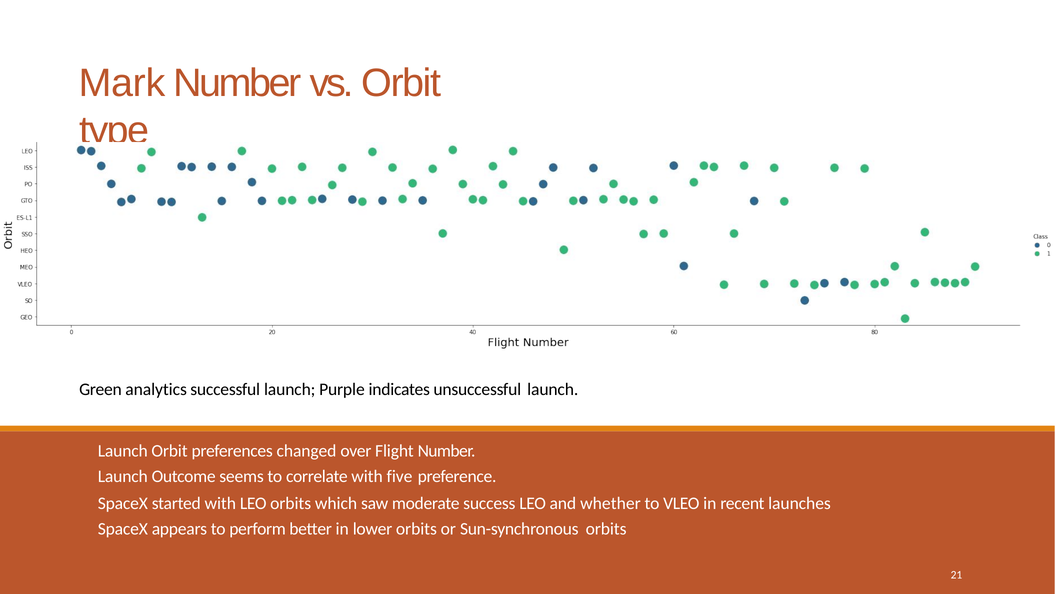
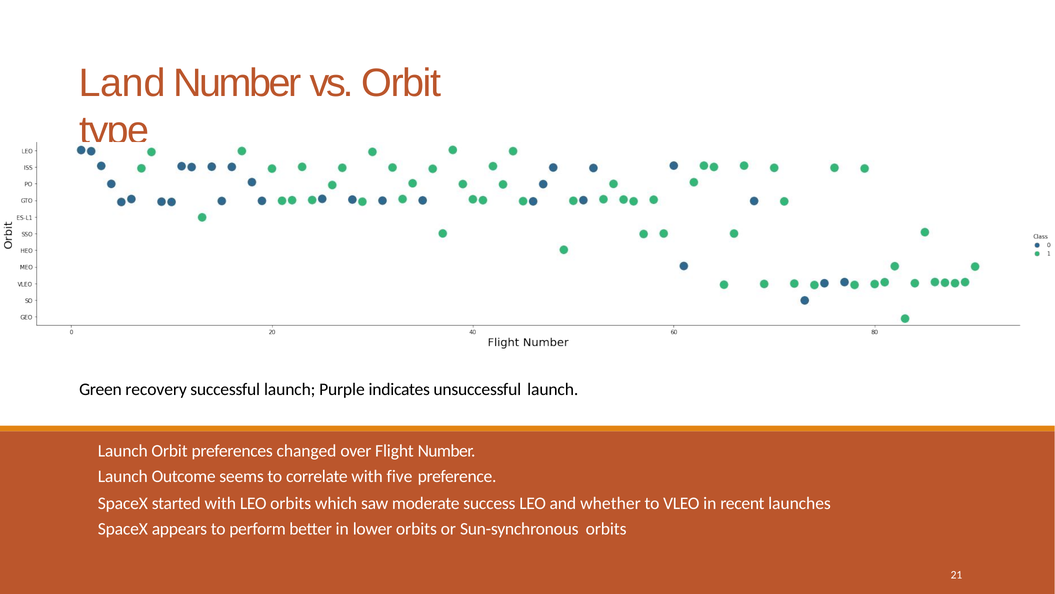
Mark: Mark -> Land (122, 83)
analytics: analytics -> recovery (156, 389)
